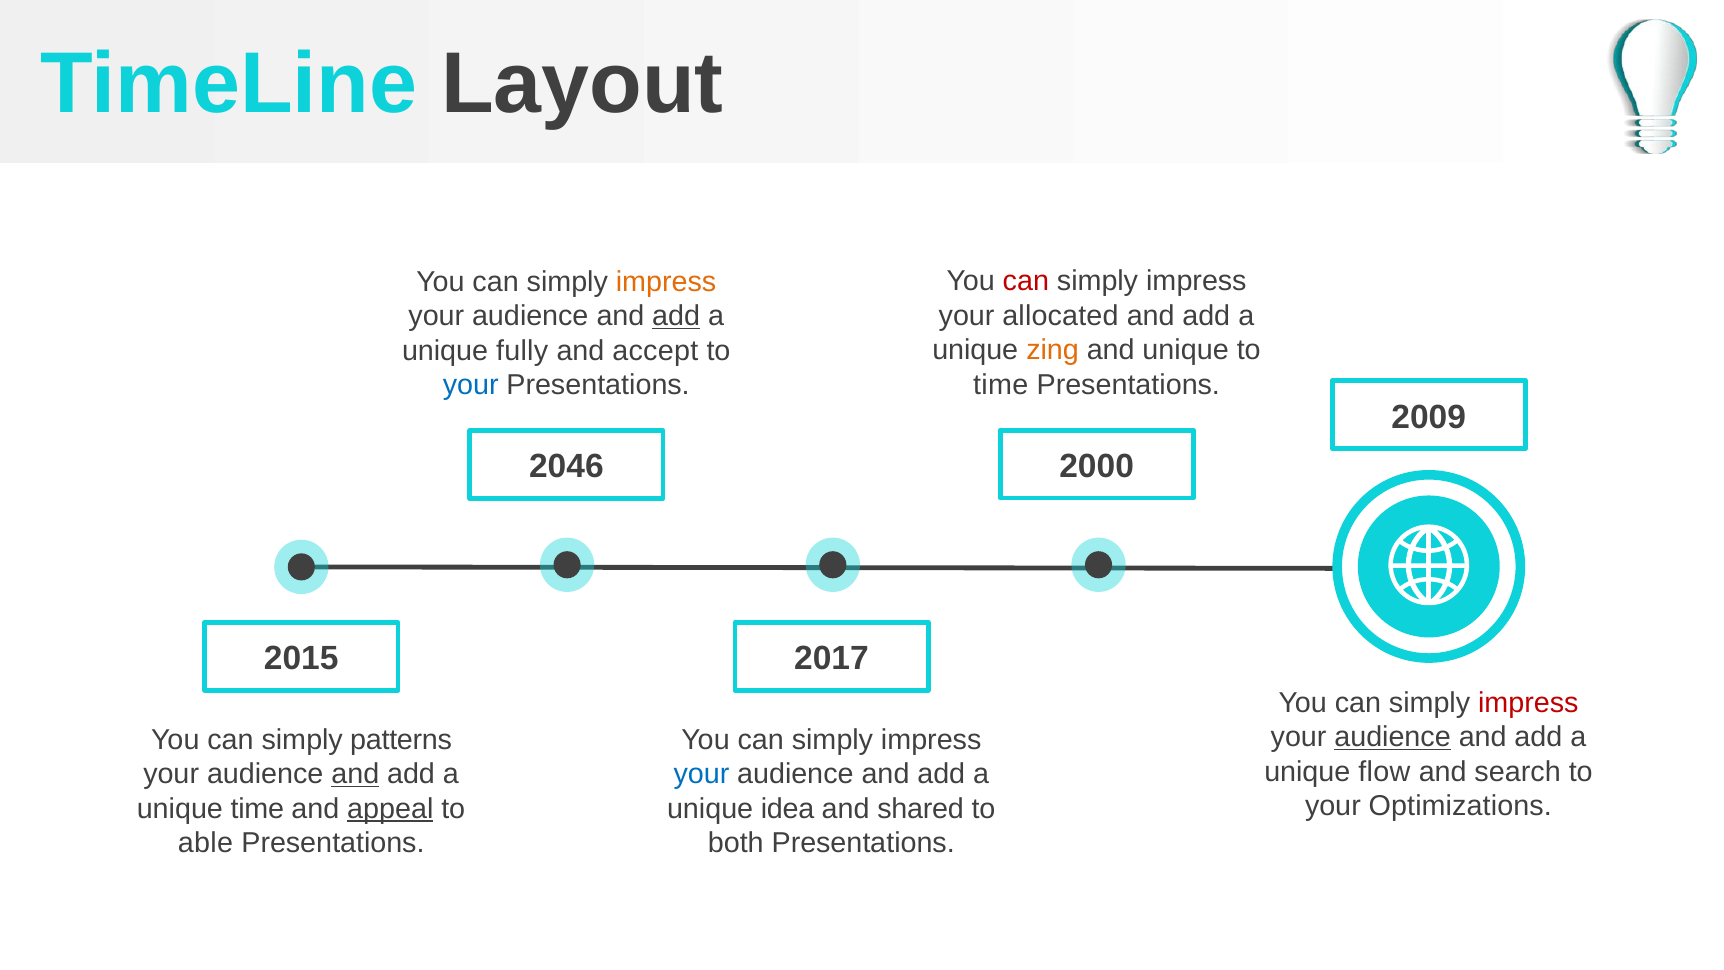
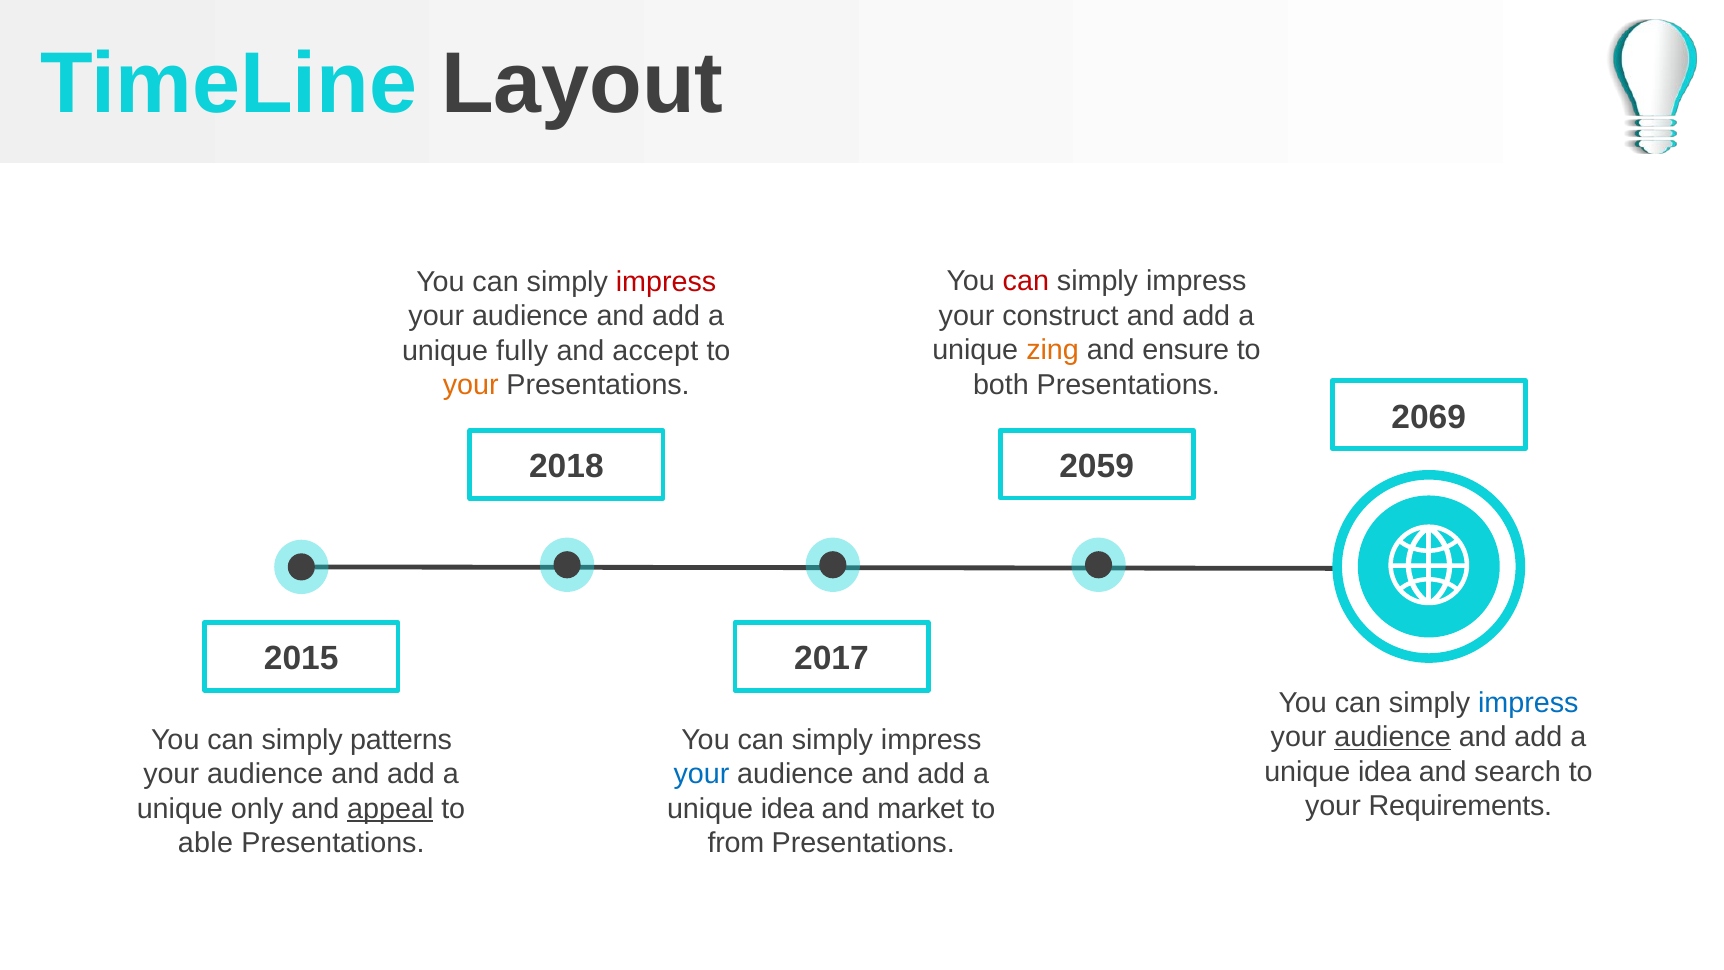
impress colour: orange -> red (666, 282)
allocated: allocated -> construct (1061, 316)
add underline: present -> none (676, 316)
and unique: unique -> ensure (1186, 350)
time: time -> both (1001, 385)
your colour: blue -> orange (471, 385)
2009: 2009 -> 2069 (1429, 417)
2000: 2000 -> 2059 (1097, 466)
2046: 2046 -> 2018 (566, 467)
impress colour: red -> blue (1528, 703)
flow: flow -> idea (1385, 772)
and underline: present -> none (355, 774)
Optimizations: Optimizations -> Requirements (1460, 806)
unique time: time -> only (257, 808)
shared: shared -> market (921, 808)
both: both -> from (736, 843)
